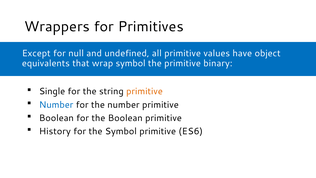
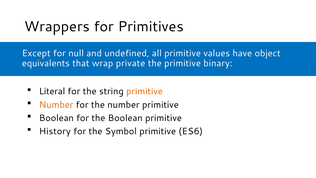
wrap symbol: symbol -> private (131, 63)
Single: Single -> Literal (52, 91)
Number colour: blue -> orange (56, 105)
